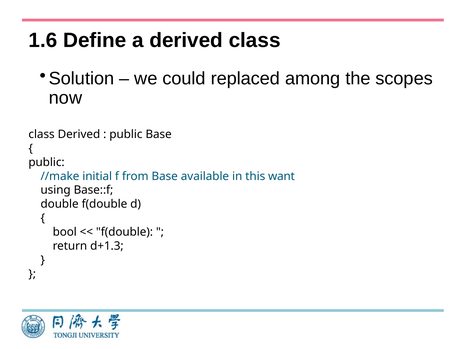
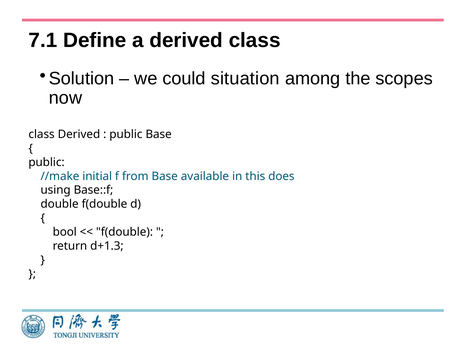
1.6: 1.6 -> 7.1 (43, 41)
replaced: replaced -> situation (245, 78)
want: want -> does (281, 176)
